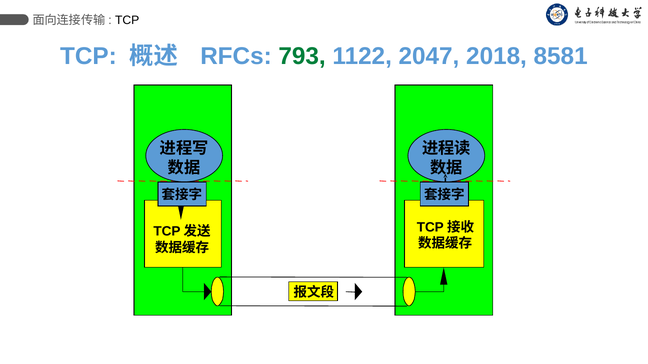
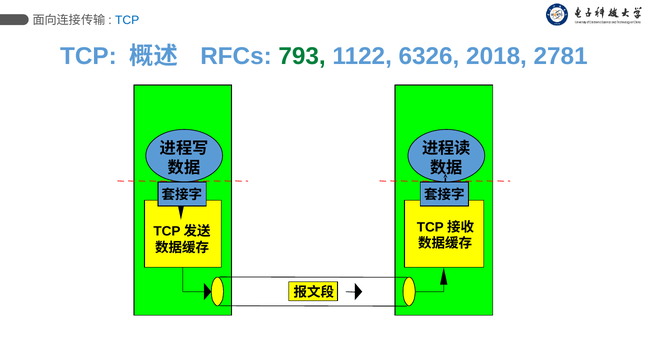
TCP colour: black -> blue (127, 20)
2047: 2047 -> 6326 (429, 56)
8581: 8581 -> 2781 (561, 56)
